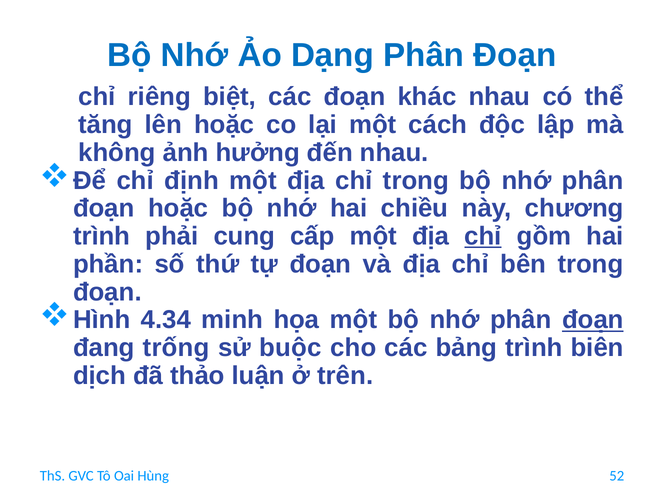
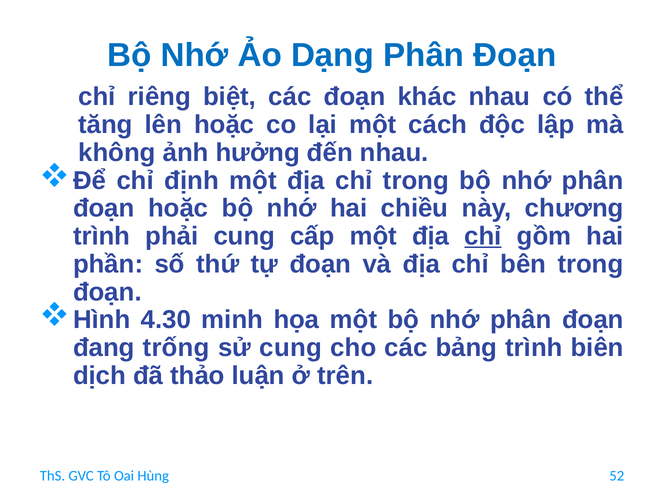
4.34: 4.34 -> 4.30 (166, 320)
đoạn underline: present -> none (593, 320)
sử buộc: buộc -> cung (291, 348)
